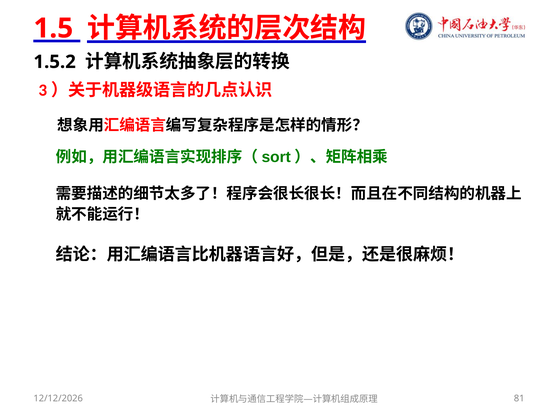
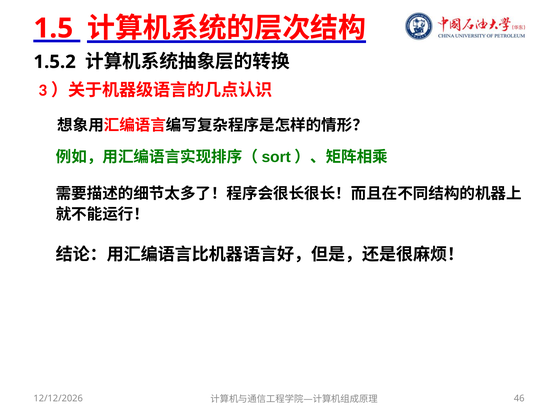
81: 81 -> 46 (519, 399)
